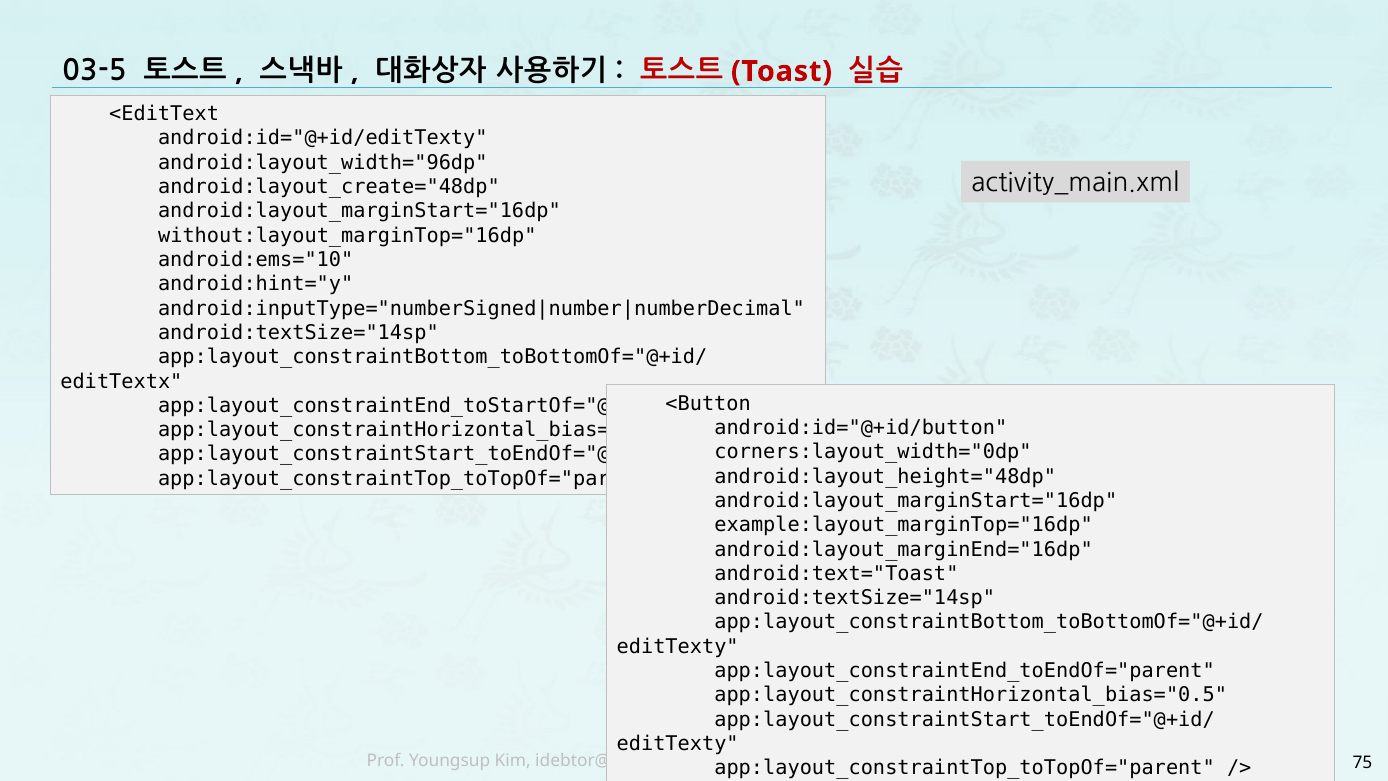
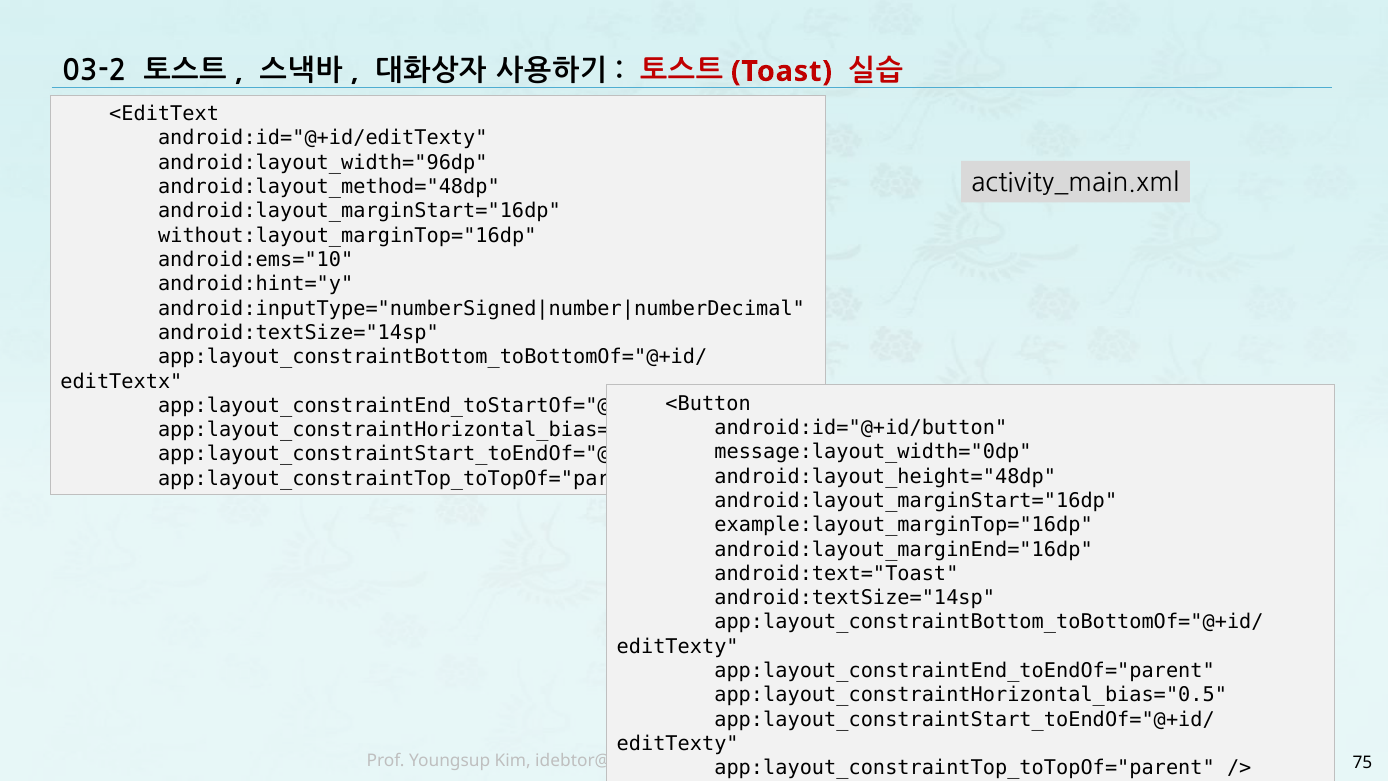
03-5: 03-5 -> 03-2 (94, 71)
android:layout_create="48dp: android:layout_create="48dp -> android:layout_method="48dp (329, 187)
corners:layout_width="0dp: corners:layout_width="0dp -> message:layout_width="0dp (873, 452)
